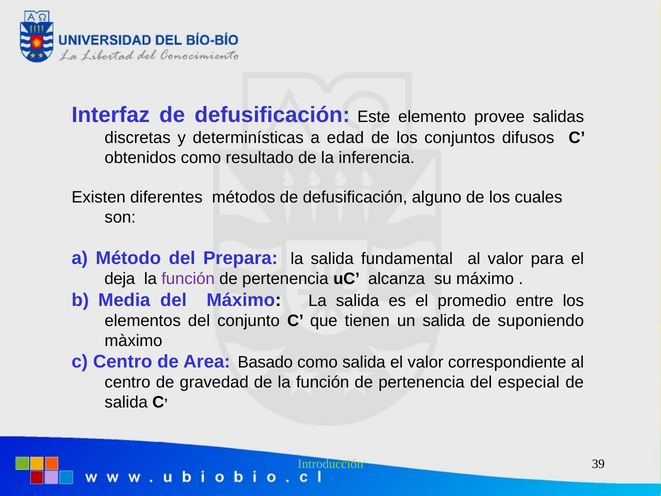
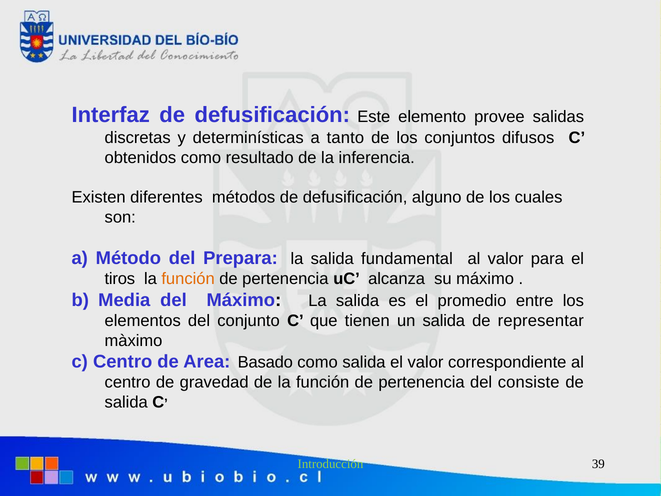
edad: edad -> tanto (345, 138)
deja: deja -> tiros (120, 279)
función colour: purple -> orange (188, 279)
suponiendo: suponiendo -> representar (541, 321)
especial: especial -> consiste (529, 382)
